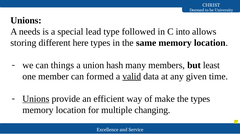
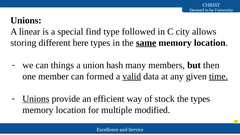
needs: needs -> linear (30, 32)
lead: lead -> find (93, 32)
into: into -> city (183, 32)
same underline: none -> present (146, 43)
least: least -> then (211, 65)
time underline: none -> present (218, 76)
make: make -> stock (165, 99)
changing: changing -> modified (152, 110)
